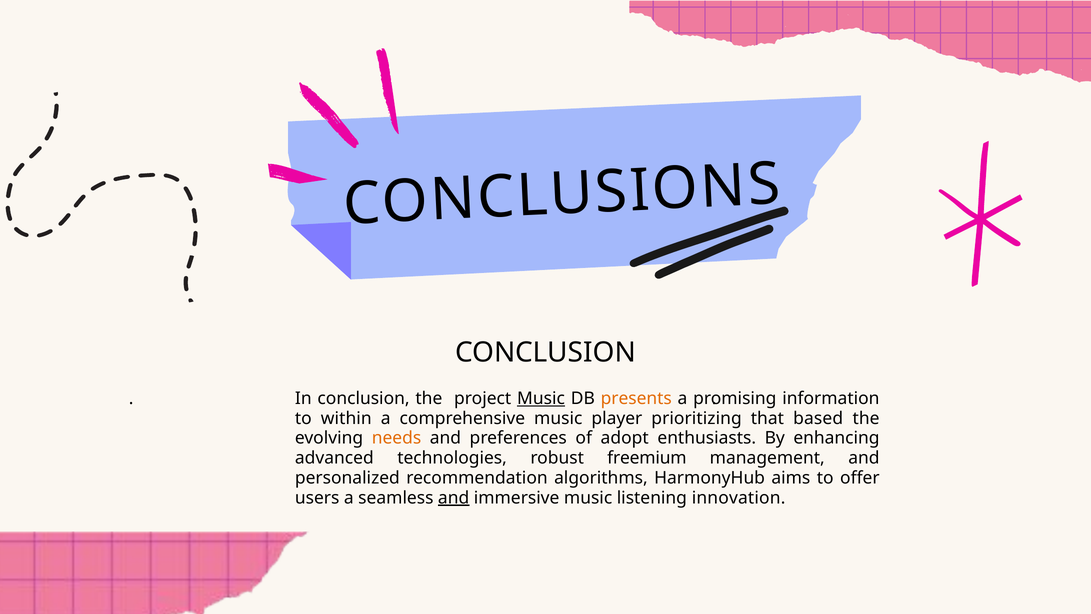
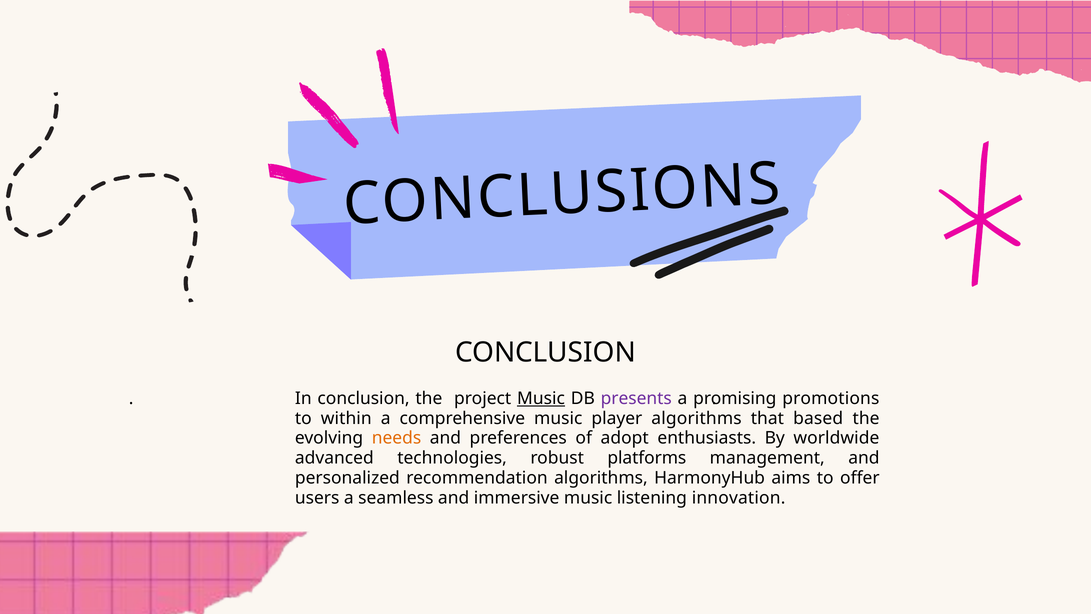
presents colour: orange -> purple (636, 398)
information: information -> promotions (831, 398)
player prioritizing: prioritizing -> algorithms (697, 418)
enhancing: enhancing -> worldwide (836, 438)
freemium: freemium -> platforms (647, 458)
and underline: present -> none (454, 498)
